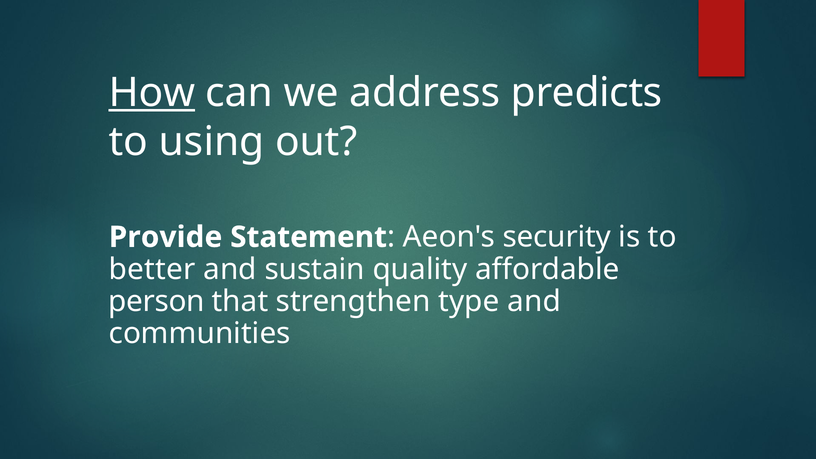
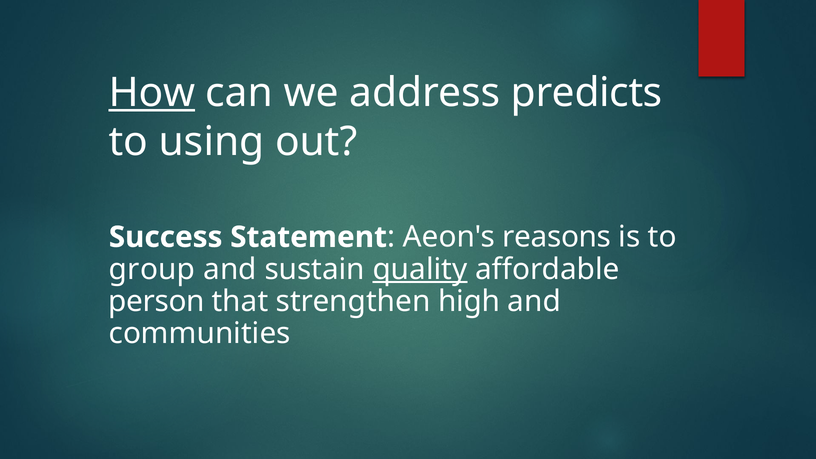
Provide: Provide -> Success (166, 237)
security: security -> reasons (557, 237)
better: better -> group (152, 269)
quality underline: none -> present (420, 269)
type: type -> high (469, 301)
